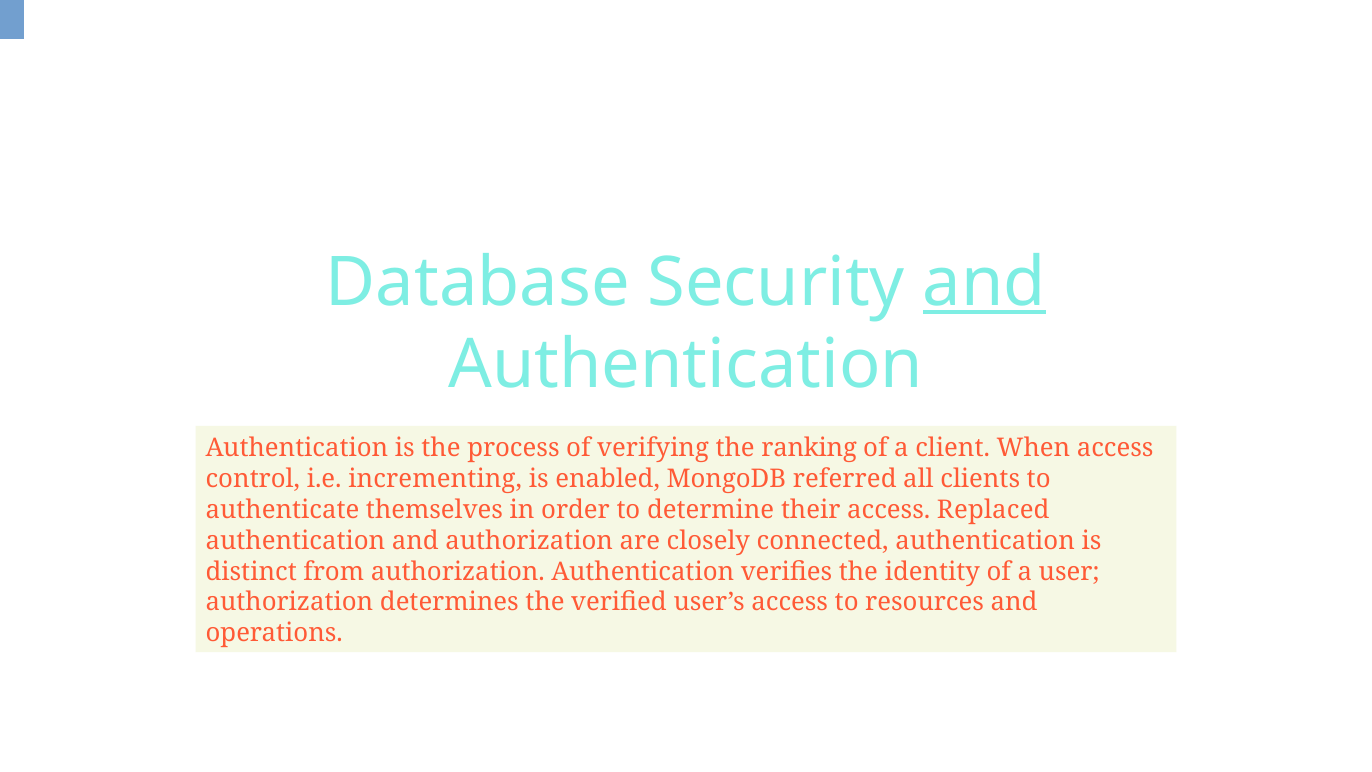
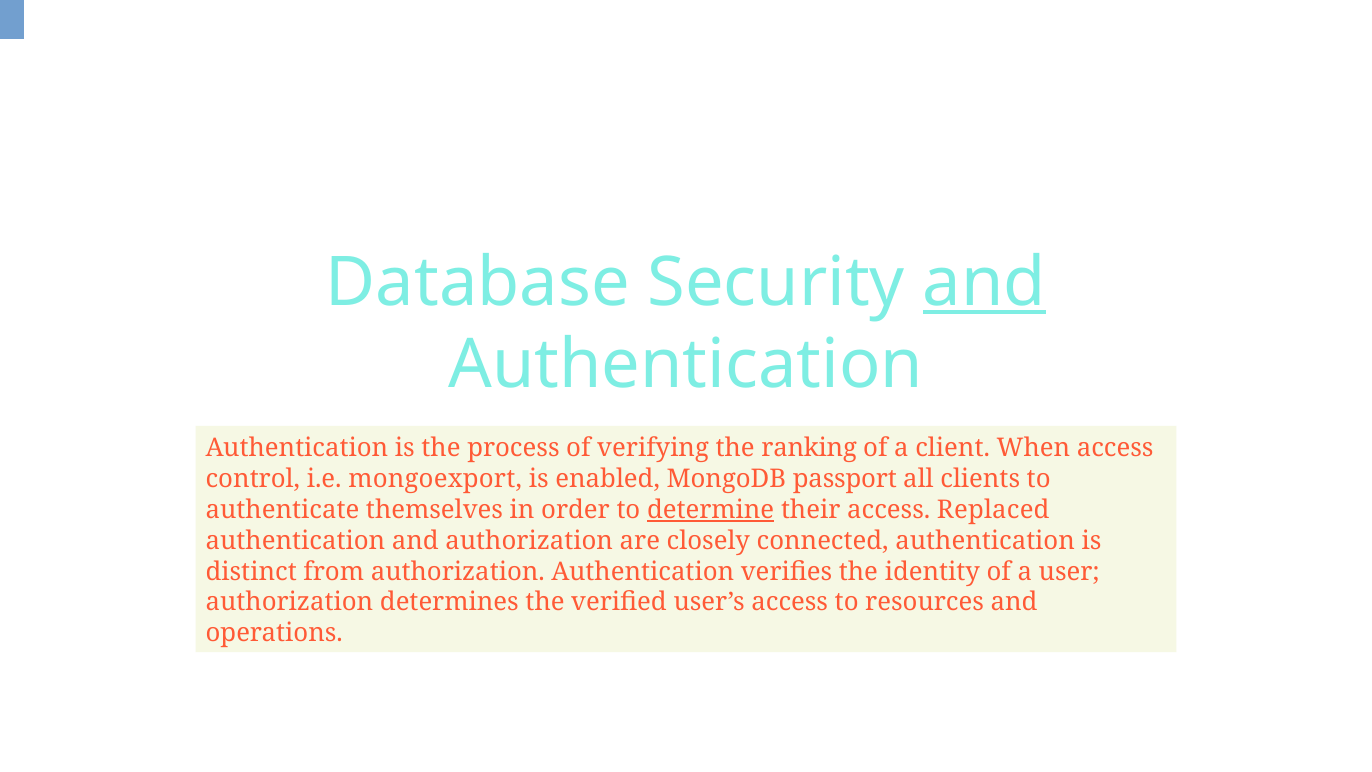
incrementing: incrementing -> mongoexport (435, 479)
referred: referred -> passport (845, 479)
determine underline: none -> present (711, 510)
